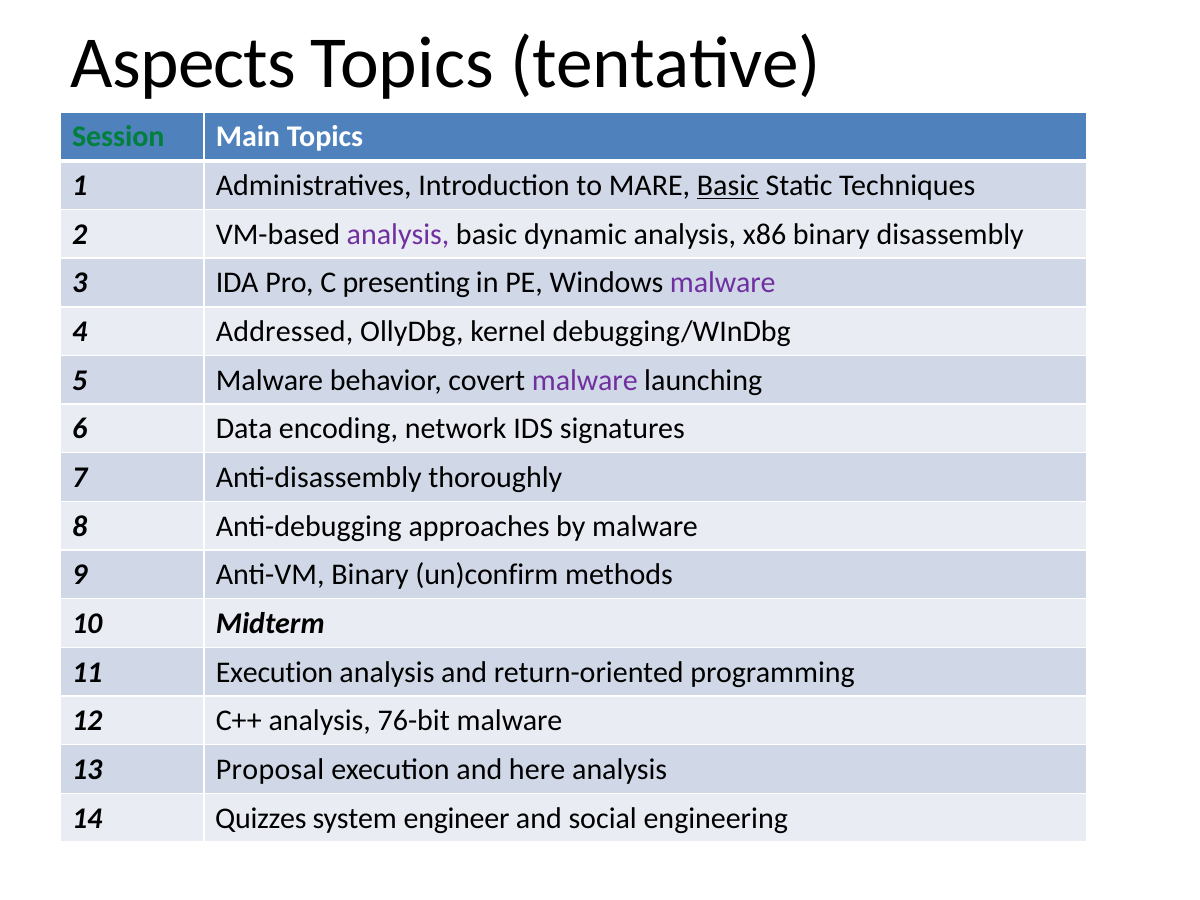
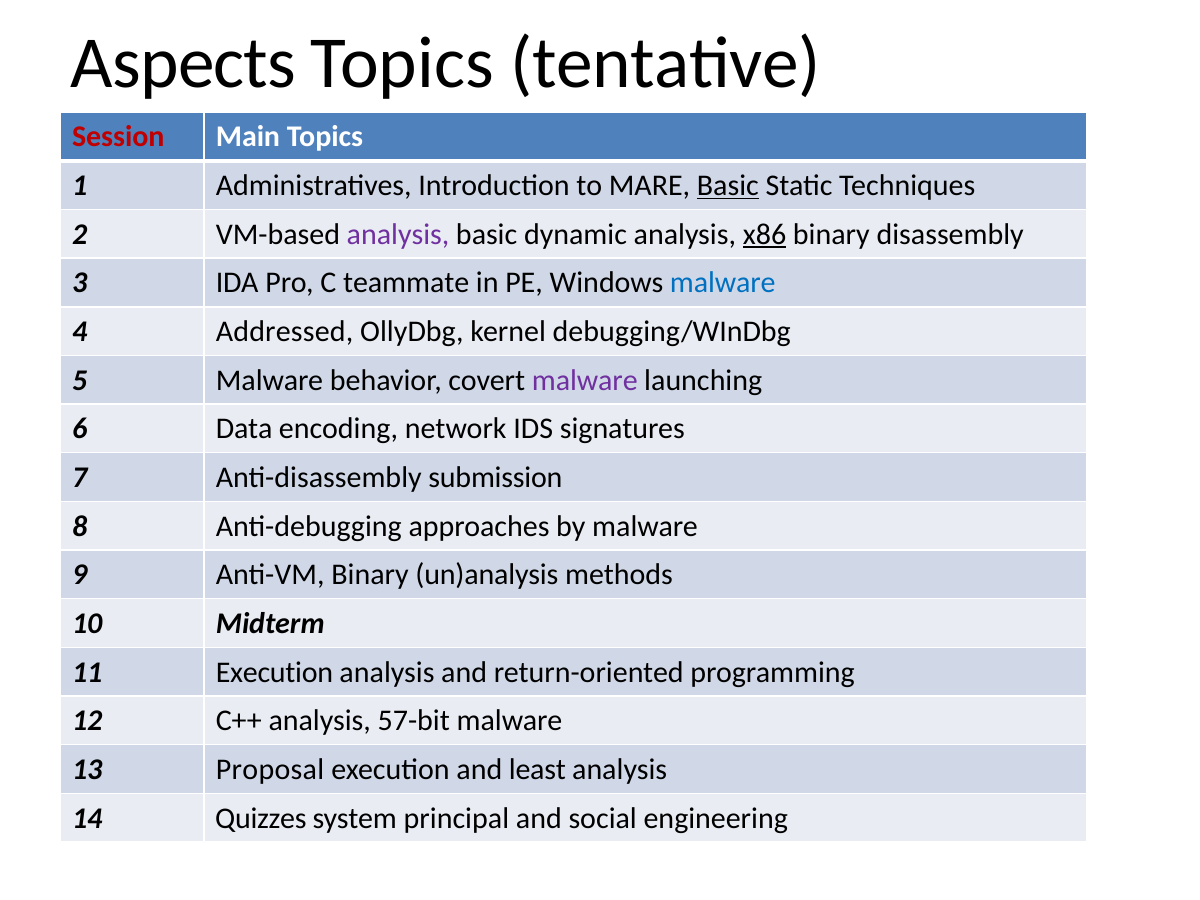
Session colour: green -> red (118, 137)
x86 underline: none -> present (765, 234)
presenting: presenting -> teammate (406, 283)
malware colour: purple -> blue (723, 283)
thoroughly: thoroughly -> submission (495, 477)
un)confirm: un)confirm -> un)analysis (487, 575)
76-bit: 76-bit -> 57-bit (414, 721)
here: here -> least (537, 769)
engineer: engineer -> principal (456, 818)
